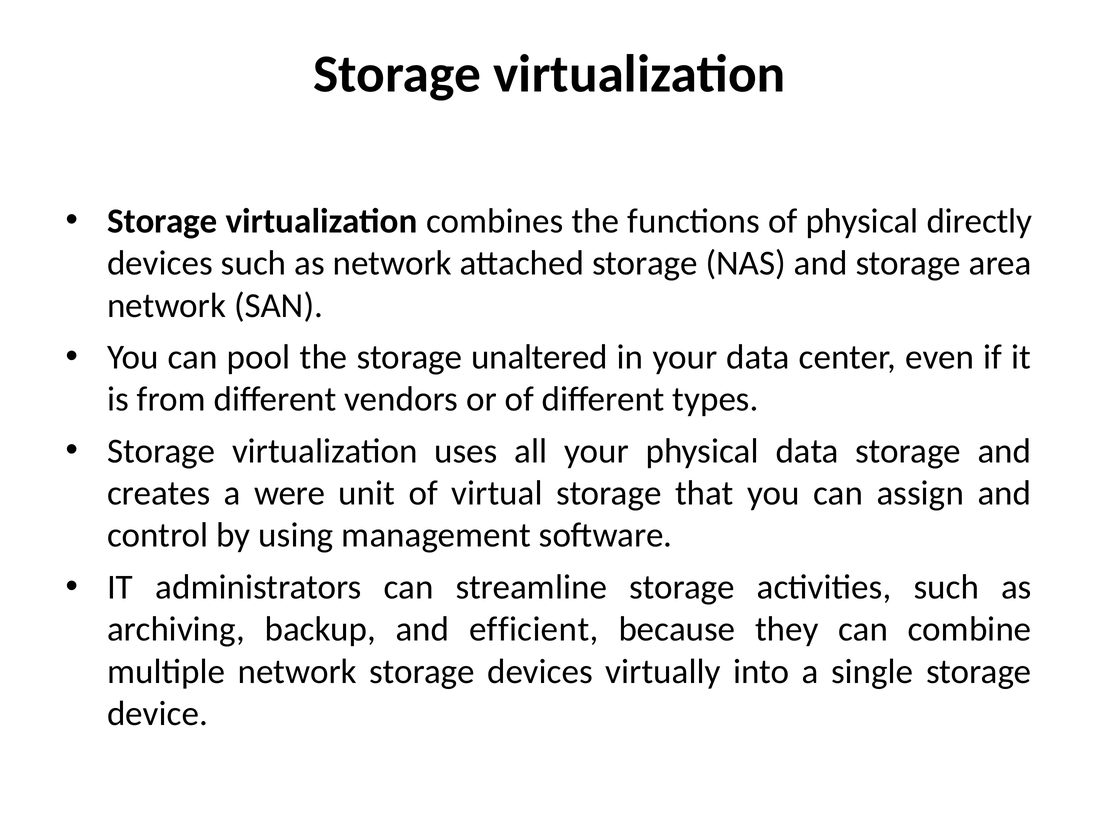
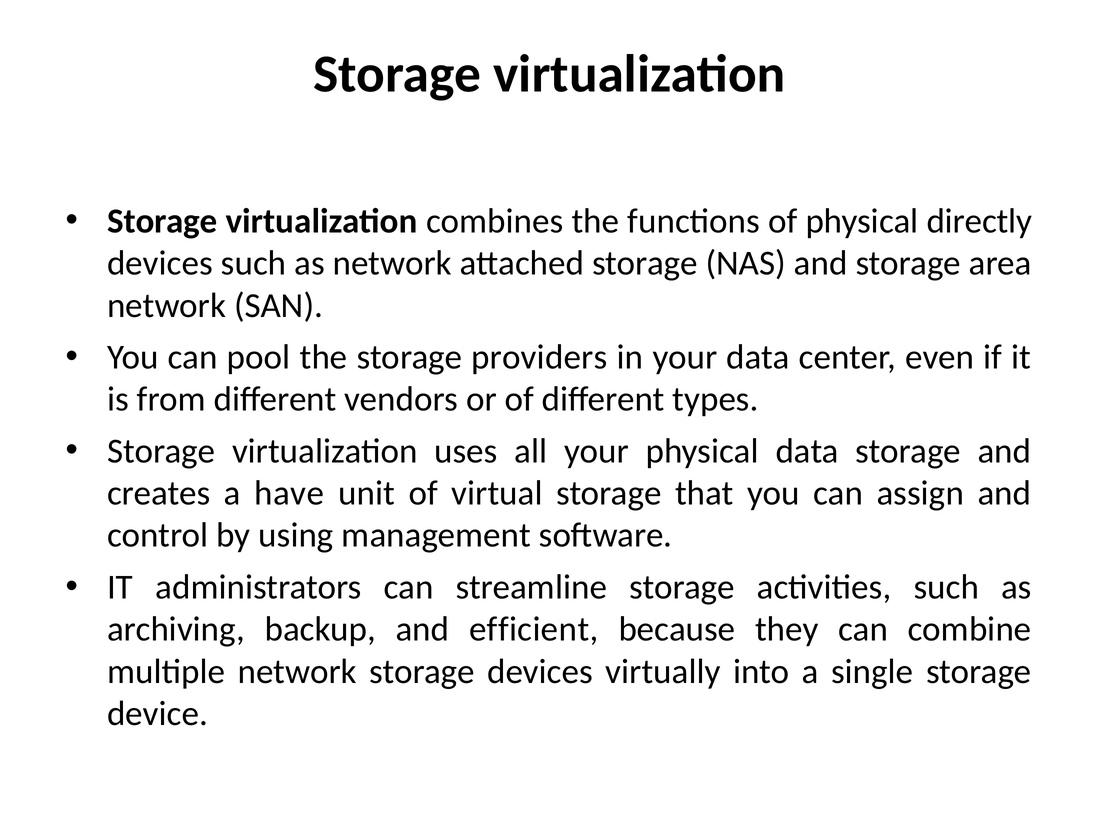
unaltered: unaltered -> providers (539, 357)
were: were -> have (289, 493)
